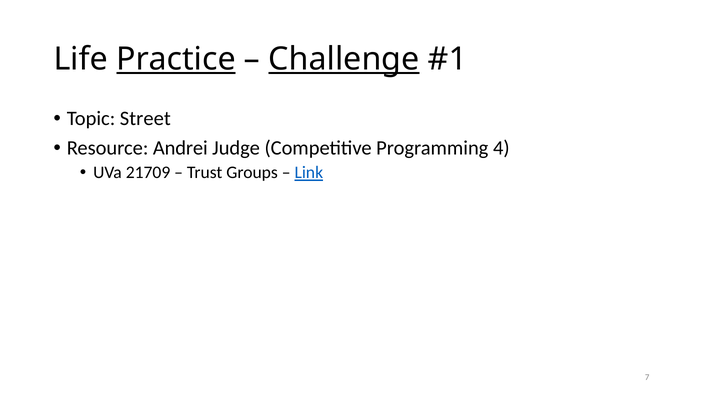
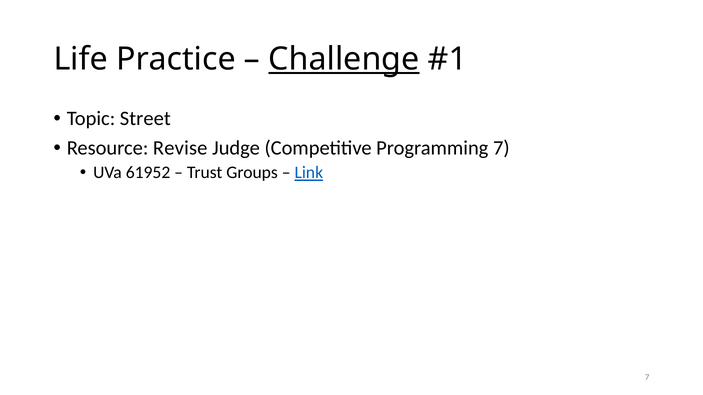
Practice underline: present -> none (176, 59)
Andrei: Andrei -> Revise (180, 148)
Programming 4: 4 -> 7 (501, 148)
21709: 21709 -> 61952 (148, 173)
